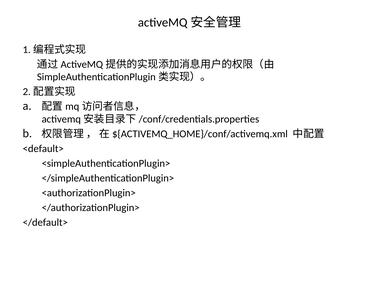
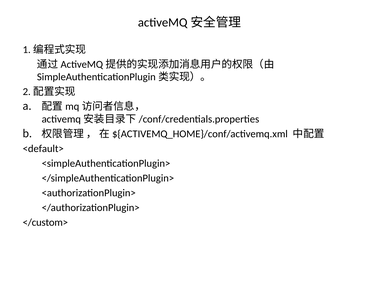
</default>: </default> -> </custom> (45, 222)
